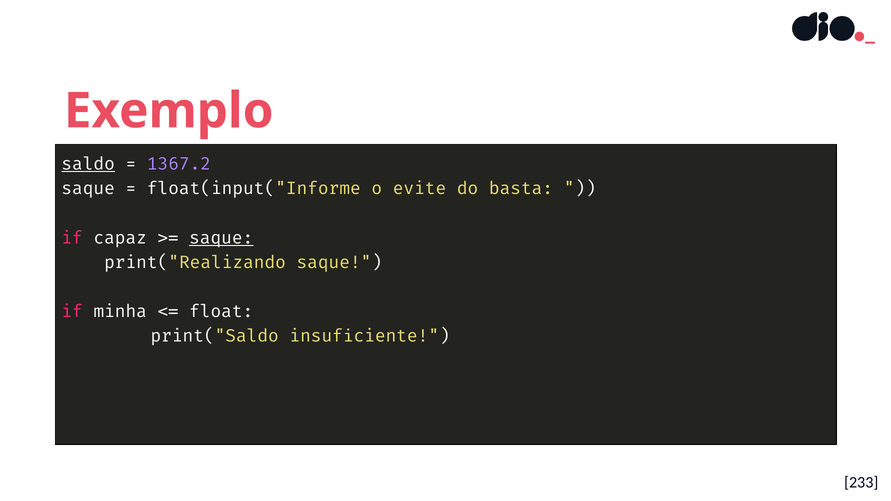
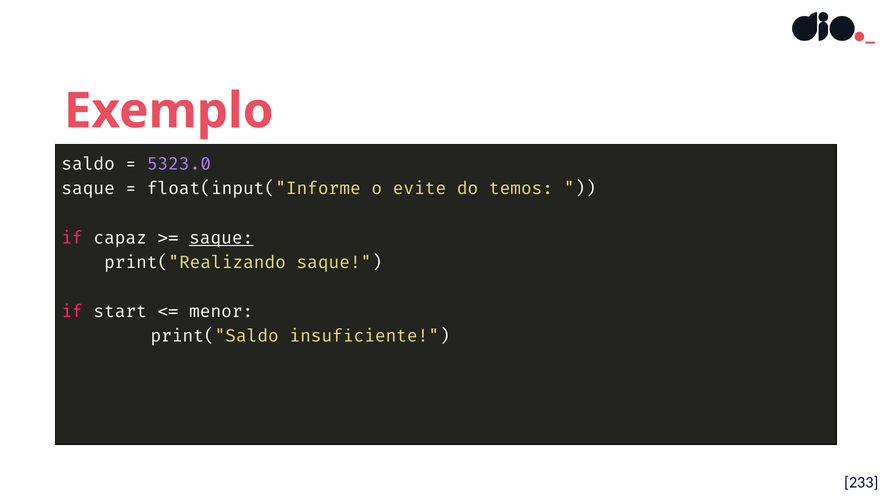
saldo underline: present -> none (88, 164)
1367.2: 1367.2 -> 5323.0 (179, 164)
basta: basta -> temos (521, 189)
minha: minha -> start (120, 312)
float: float -> menor (221, 312)
